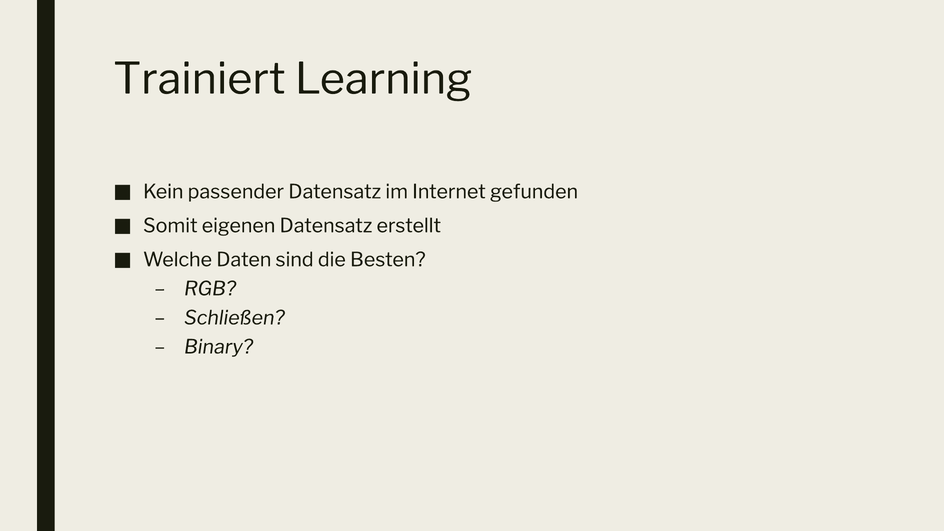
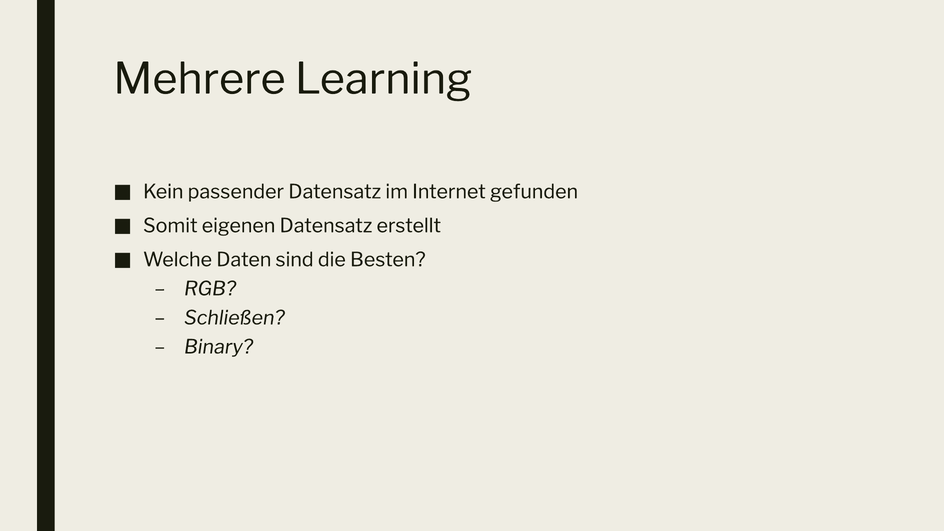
Trainiert: Trainiert -> Mehrere (199, 79)
